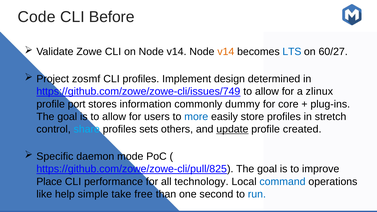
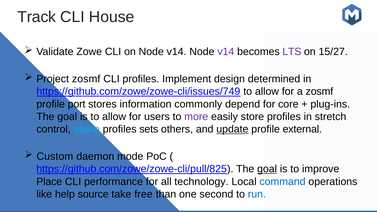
Code: Code -> Track (37, 17)
Before: Before -> House (112, 17)
v14 colour: orange -> purple (226, 52)
LTS colour: blue -> purple (292, 52)
60/27: 60/27 -> 15/27 (333, 52)
a zlinux: zlinux -> zosmf (319, 92)
dummy: dummy -> depend (243, 104)
more colour: blue -> purple (196, 117)
created: created -> external (302, 129)
Specific: Specific -> Custom (55, 157)
goal underline: none -> present (267, 169)
simple: simple -> source (93, 194)
